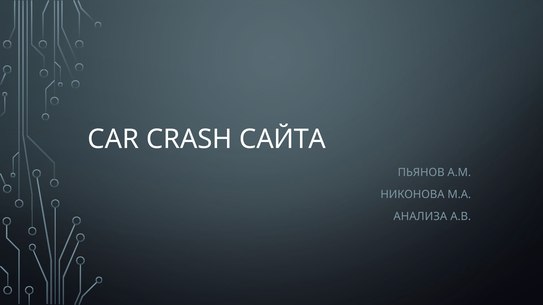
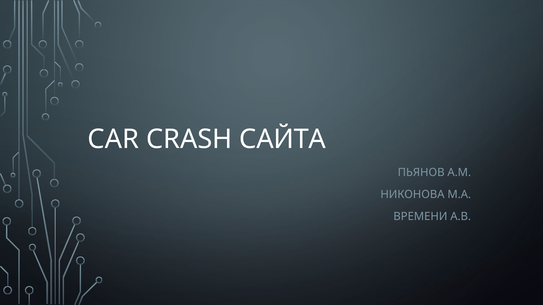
АНАЛИЗА: АНАЛИЗА -> ВРЕМЕНИ (420, 217)
